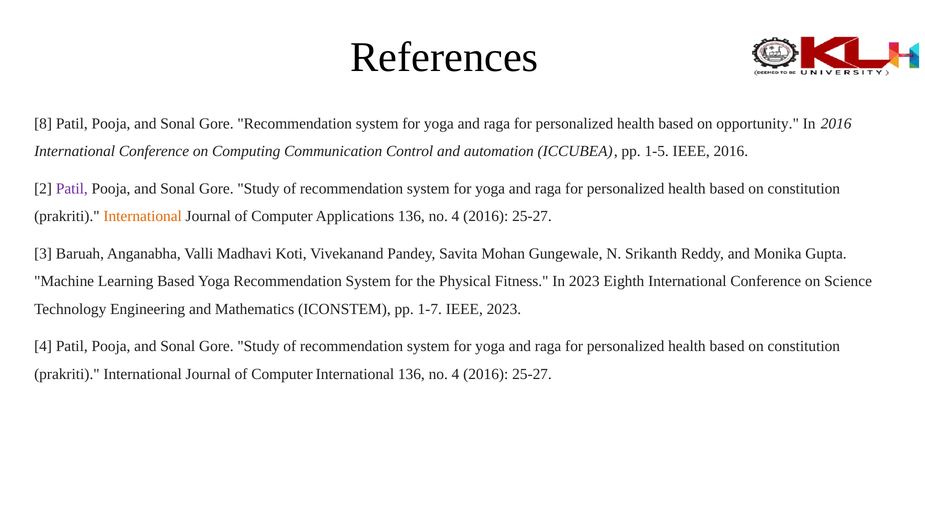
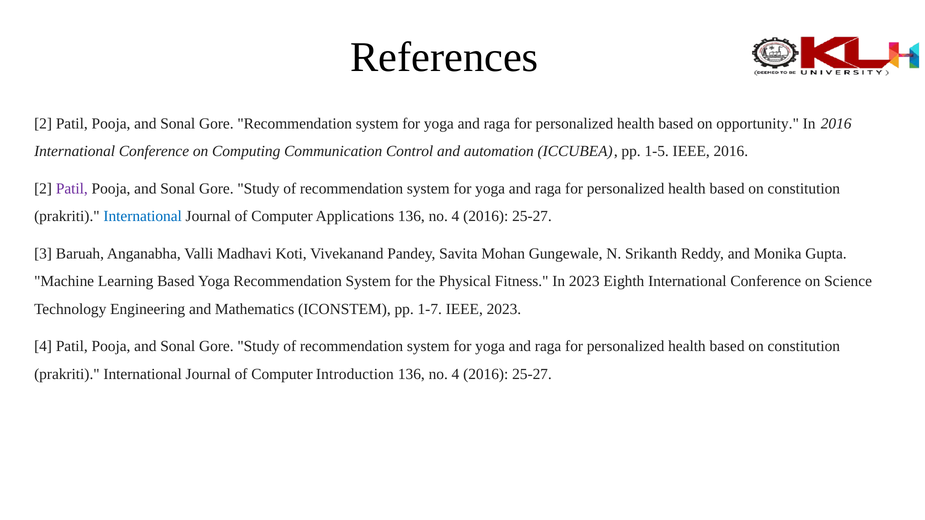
8: 8 -> 2 (43, 124)
International colour: orange -> blue (143, 216)
Computer International: International -> Introduction (355, 374)
